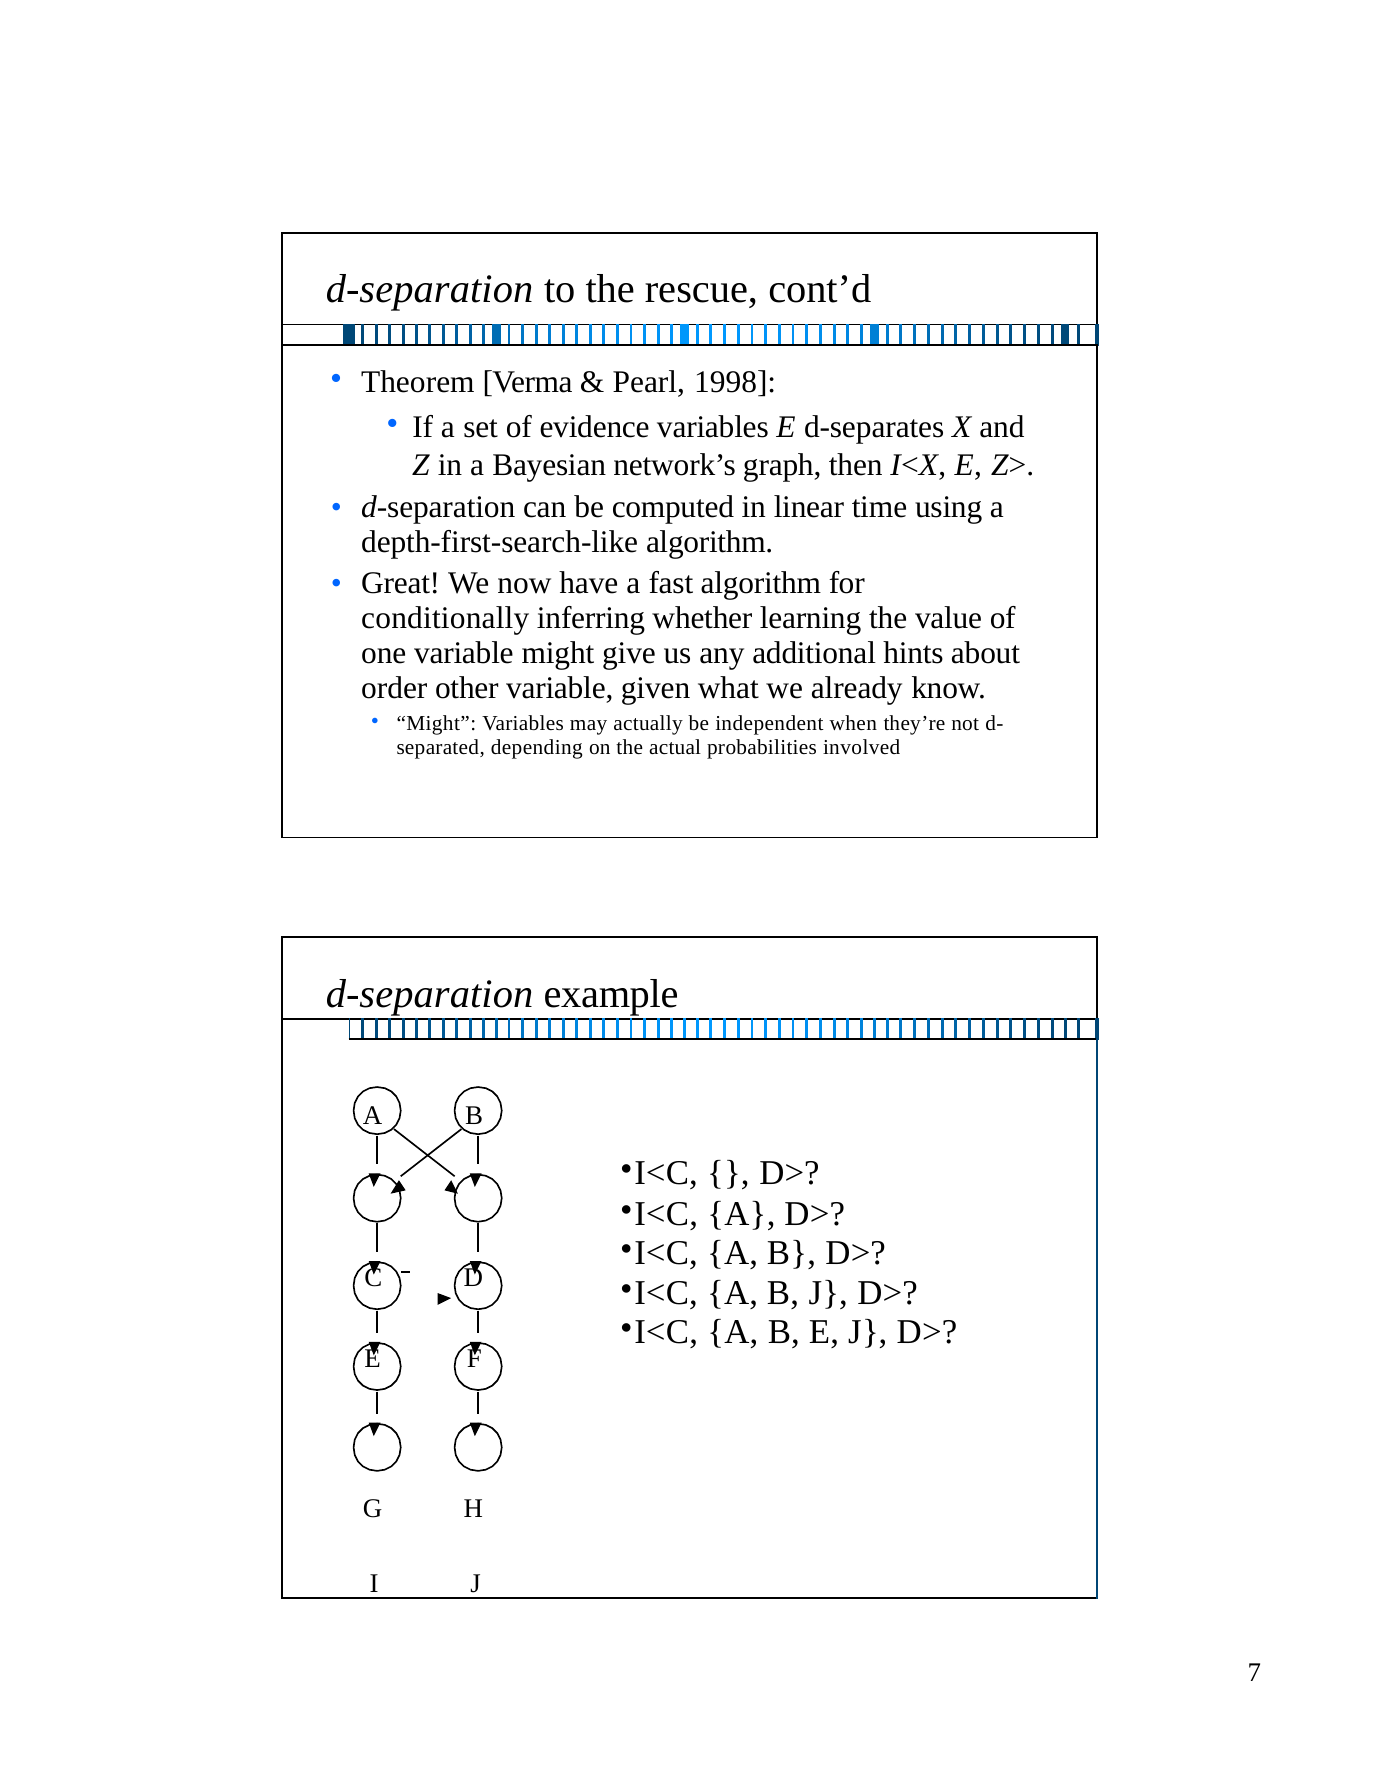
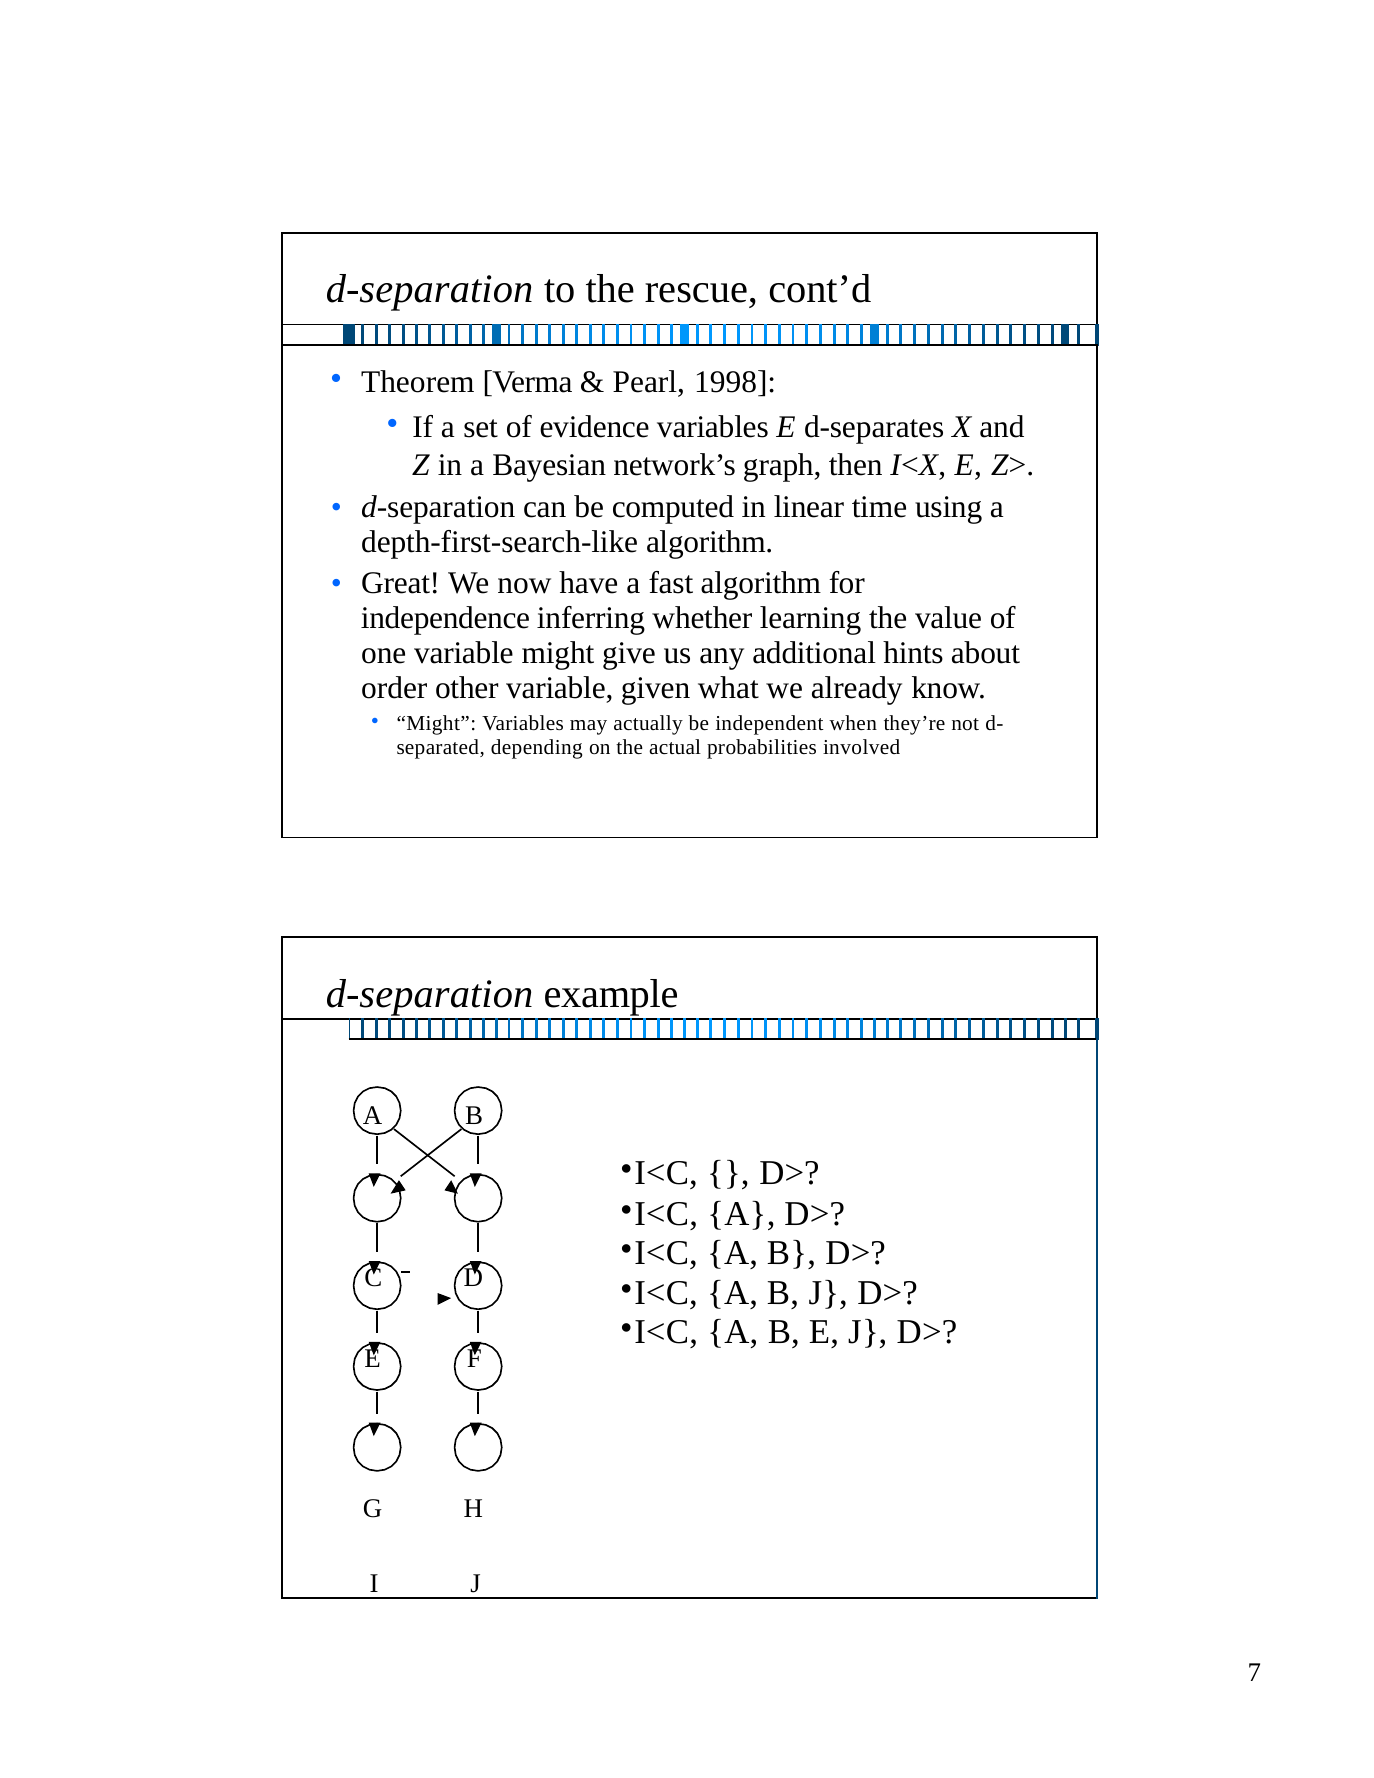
conditionally: conditionally -> independence (446, 618)
